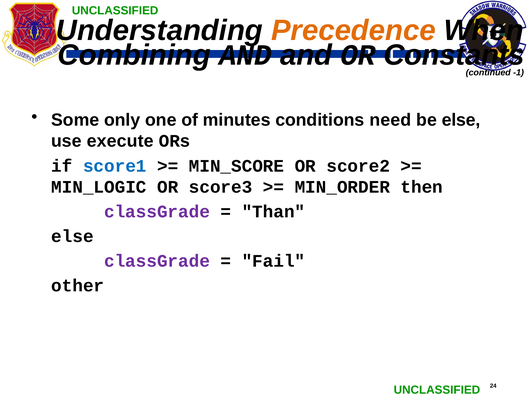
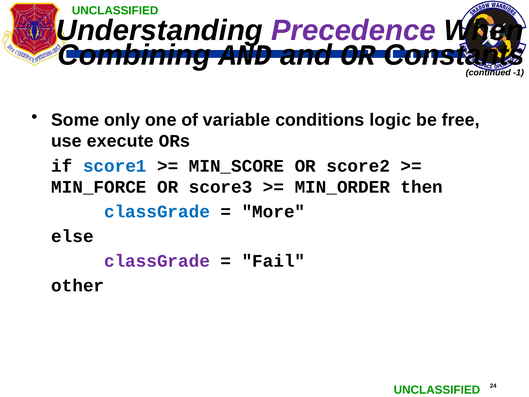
Precedence colour: orange -> purple (353, 30)
minutes: minutes -> variable (237, 120)
conditions need: need -> logic (390, 120)
be else: else -> free (461, 120)
MIN_LOGIC: MIN_LOGIC -> MIN_FORCE (99, 187)
classGrade colour: purple -> blue (157, 212)
Than: Than -> More (273, 212)
